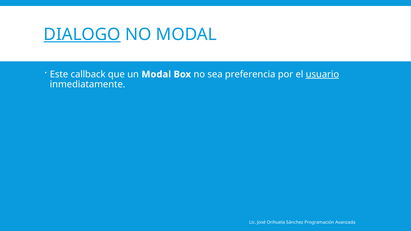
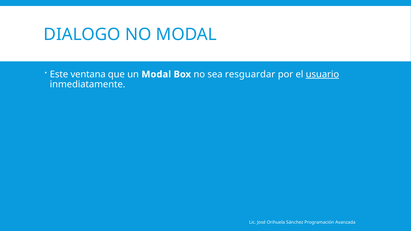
DIALOGO underline: present -> none (82, 35)
callback: callback -> ventana (88, 74)
preferencia: preferencia -> resguardar (250, 74)
